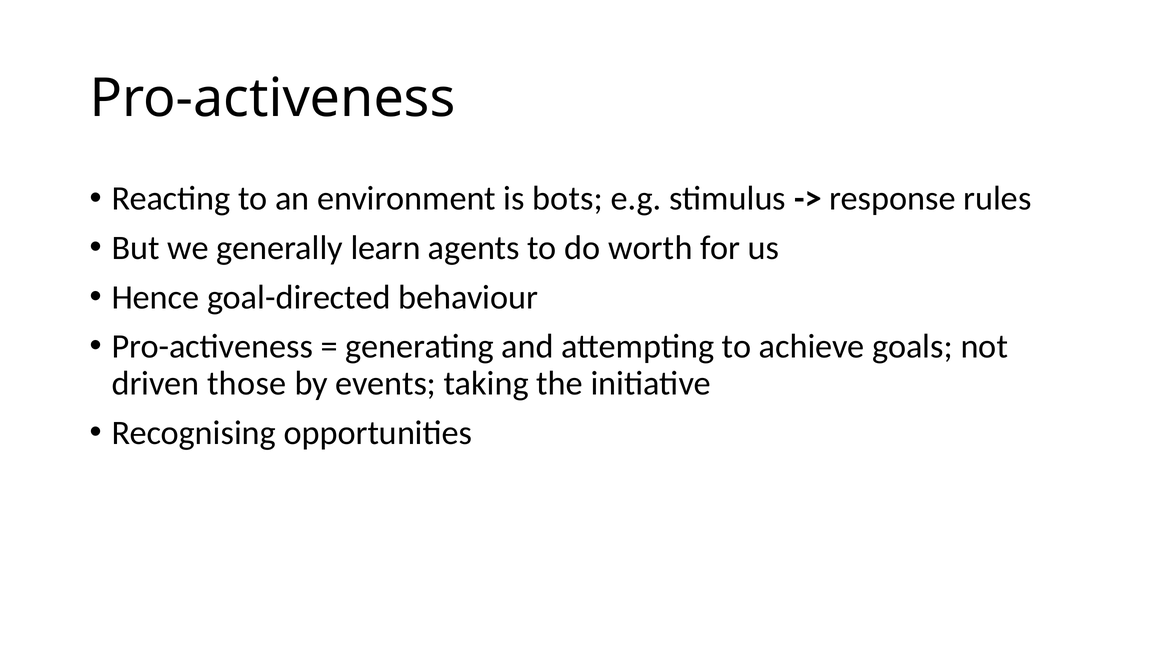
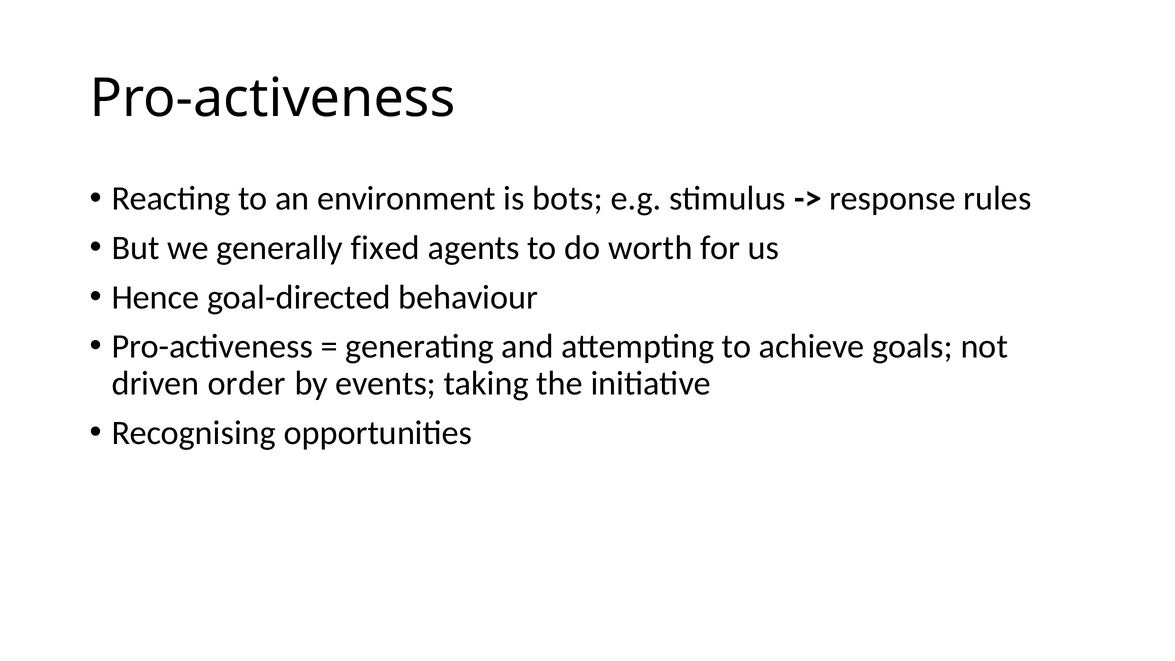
learn: learn -> fixed (385, 248)
those: those -> order (247, 383)
